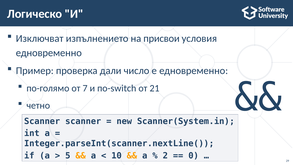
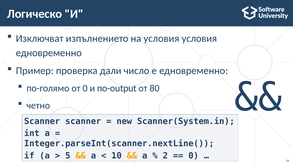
на присвои: присвои -> условия (161, 38)
от 7: 7 -> 0 (85, 88)
по-switch: по-switch -> по-output (117, 88)
21: 21 -> 80 (155, 88)
